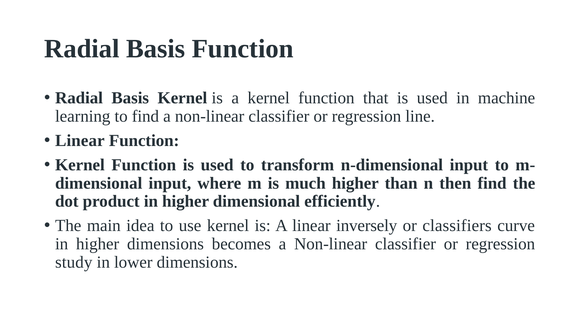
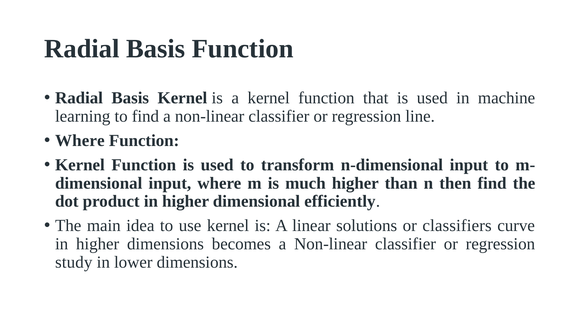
Linear: Linear -> Where (80, 141)
inversely: inversely -> solutions (367, 226)
